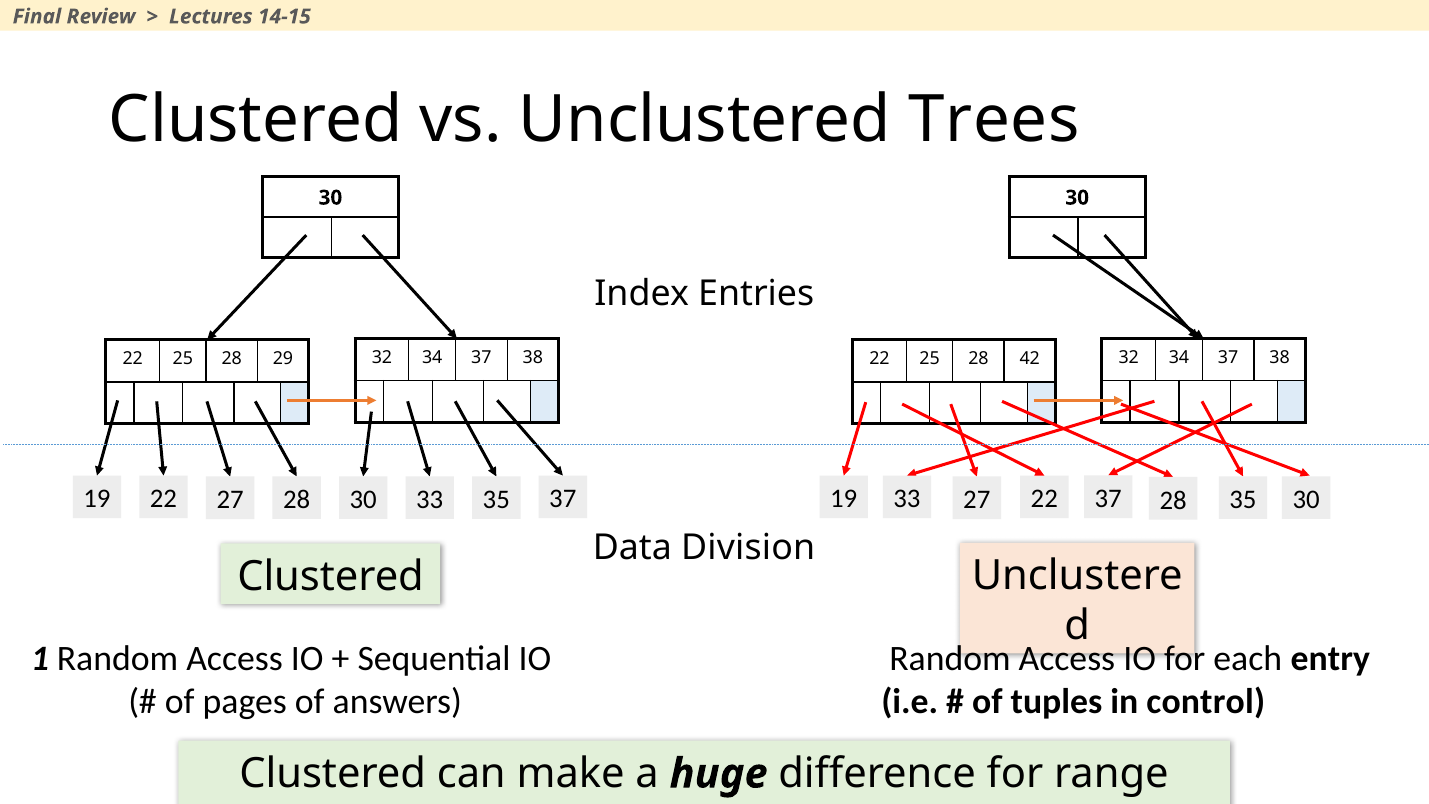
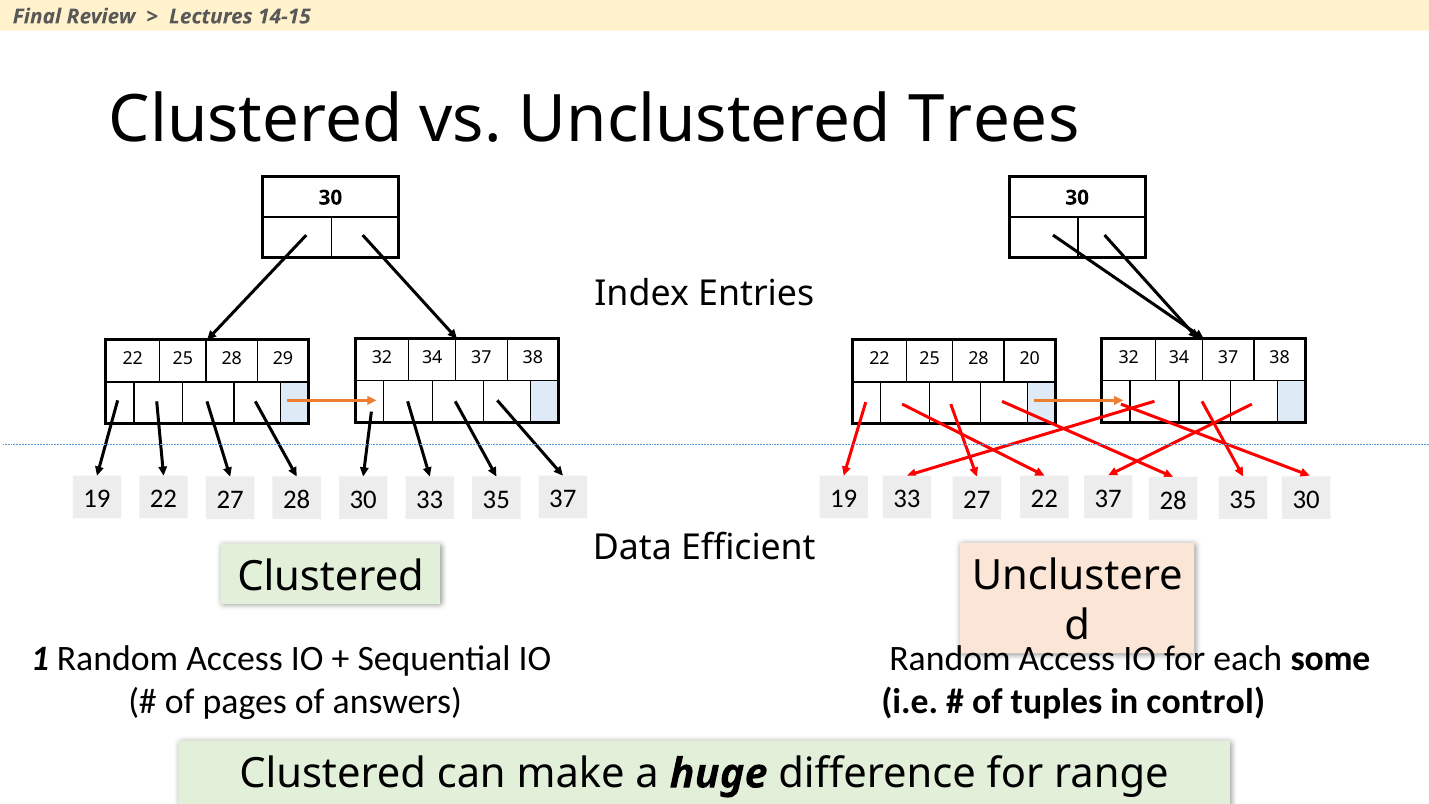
42: 42 -> 20 (1030, 358)
Division: Division -> Efficient (748, 548)
entry: entry -> some (1330, 658)
